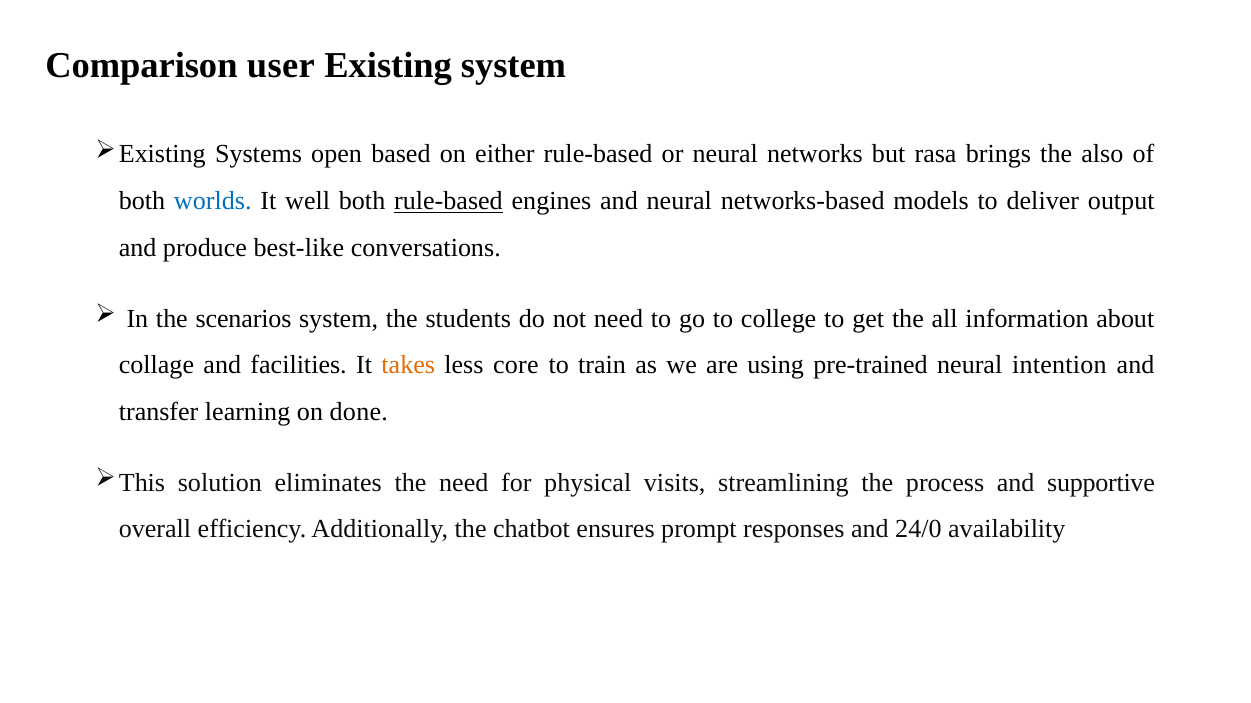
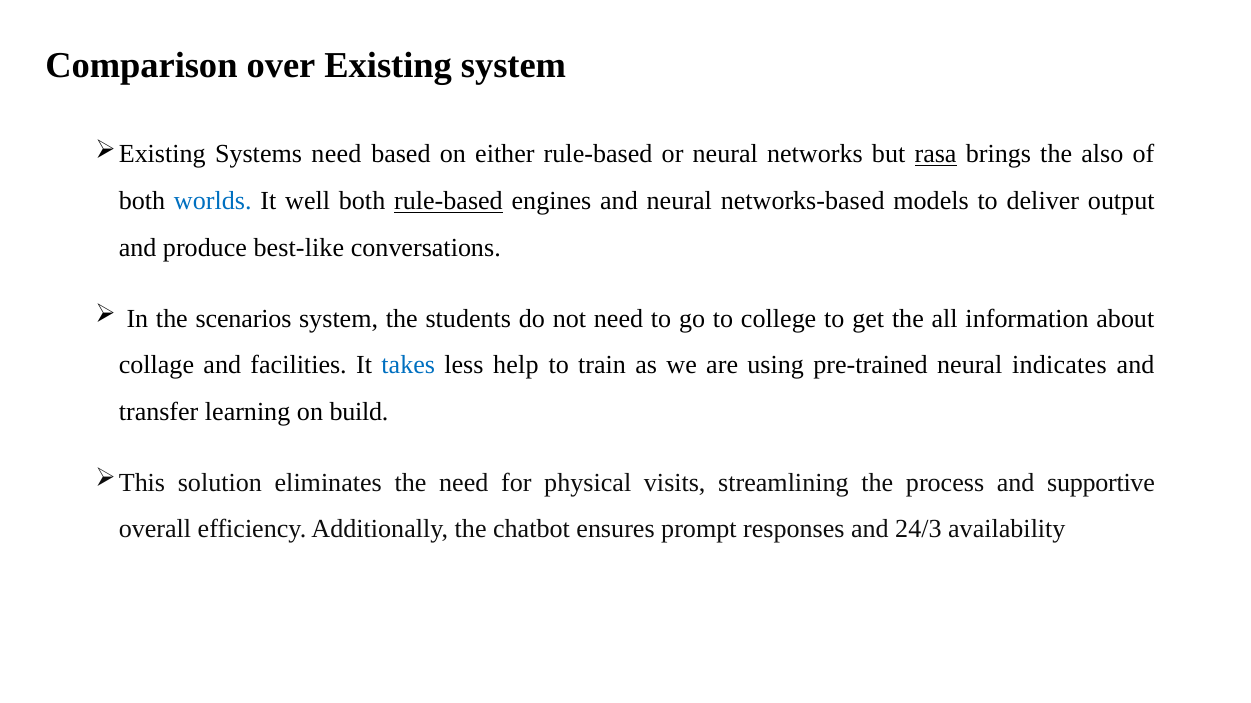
user: user -> over (281, 65)
Systems open: open -> need (336, 155)
rasa underline: none -> present (936, 155)
takes colour: orange -> blue (408, 366)
core: core -> help (516, 366)
intention: intention -> indicates (1059, 366)
done: done -> build (359, 413)
24/0: 24/0 -> 24/3 (918, 530)
